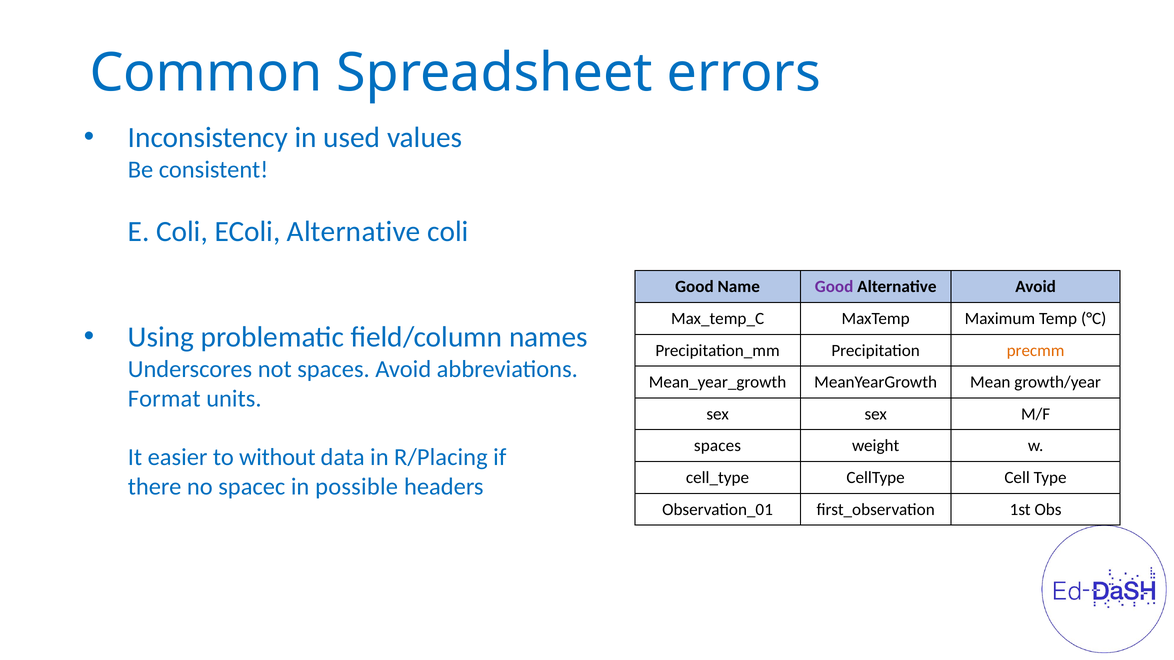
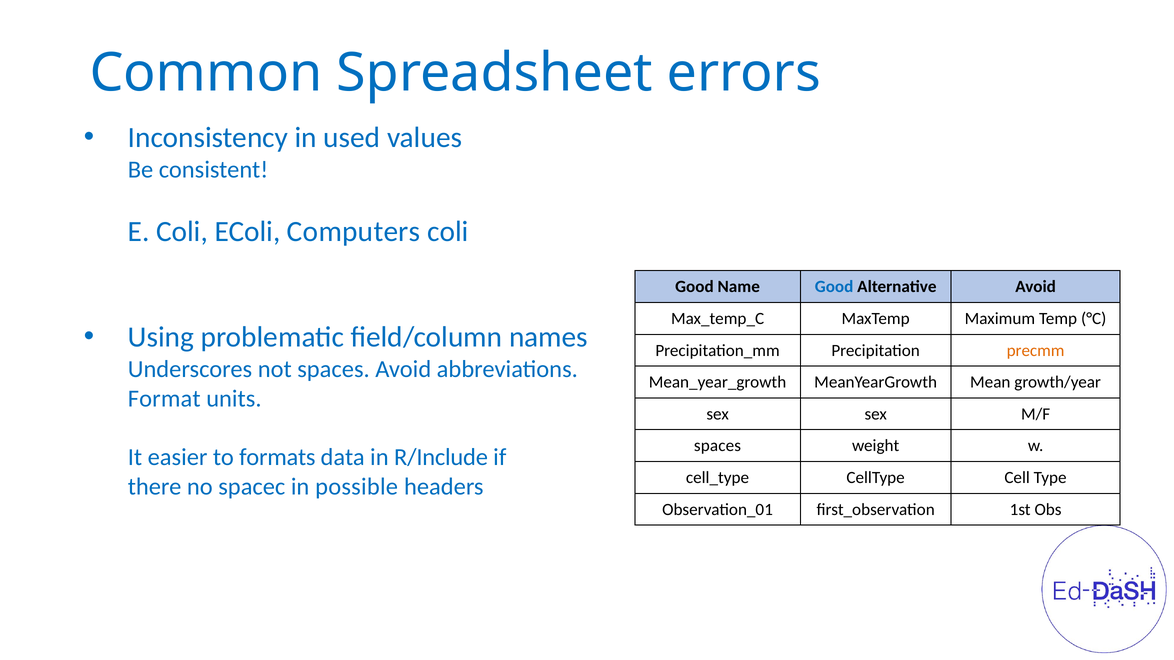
EColi Alternative: Alternative -> Computers (354, 232)
Good colour: purple -> blue (834, 287)
without: without -> formats (277, 457)
R/Placing: R/Placing -> R/Include (441, 457)
